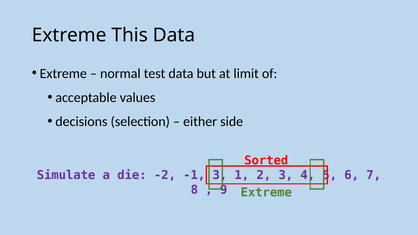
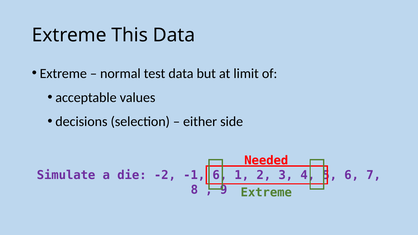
Sorted: Sorted -> Needed (266, 161)
-1 3: 3 -> 6 (220, 175)
